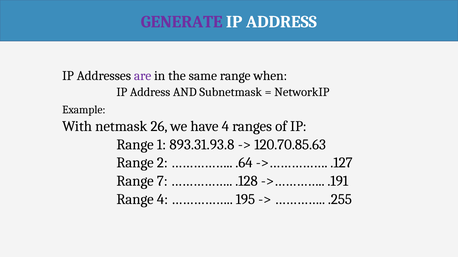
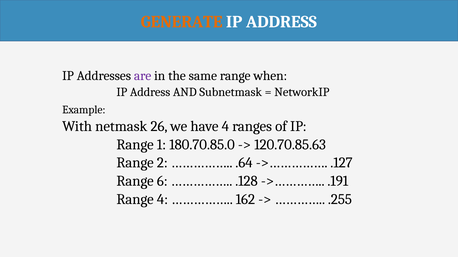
GENERATE colour: purple -> orange (182, 22)
893.31.93.8: 893.31.93.8 -> 180.70.85.0 (202, 145)
7: 7 -> 6 (162, 181)
195: 195 -> 162 (245, 200)
